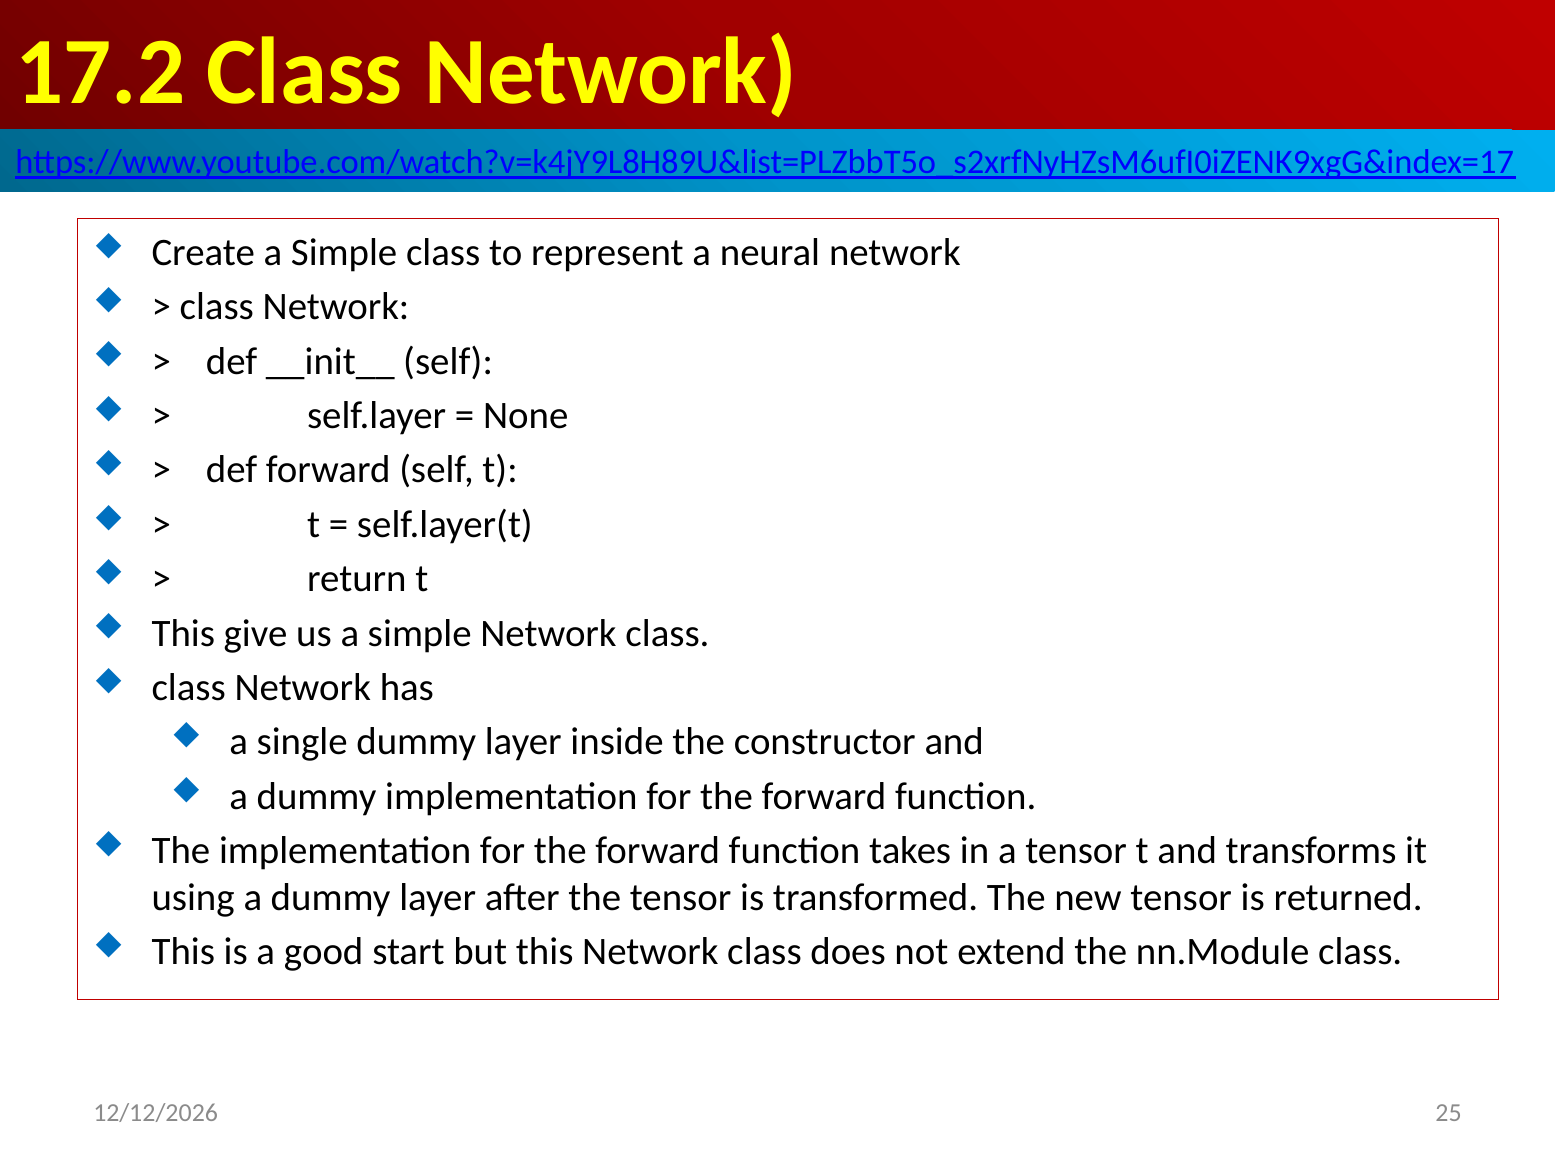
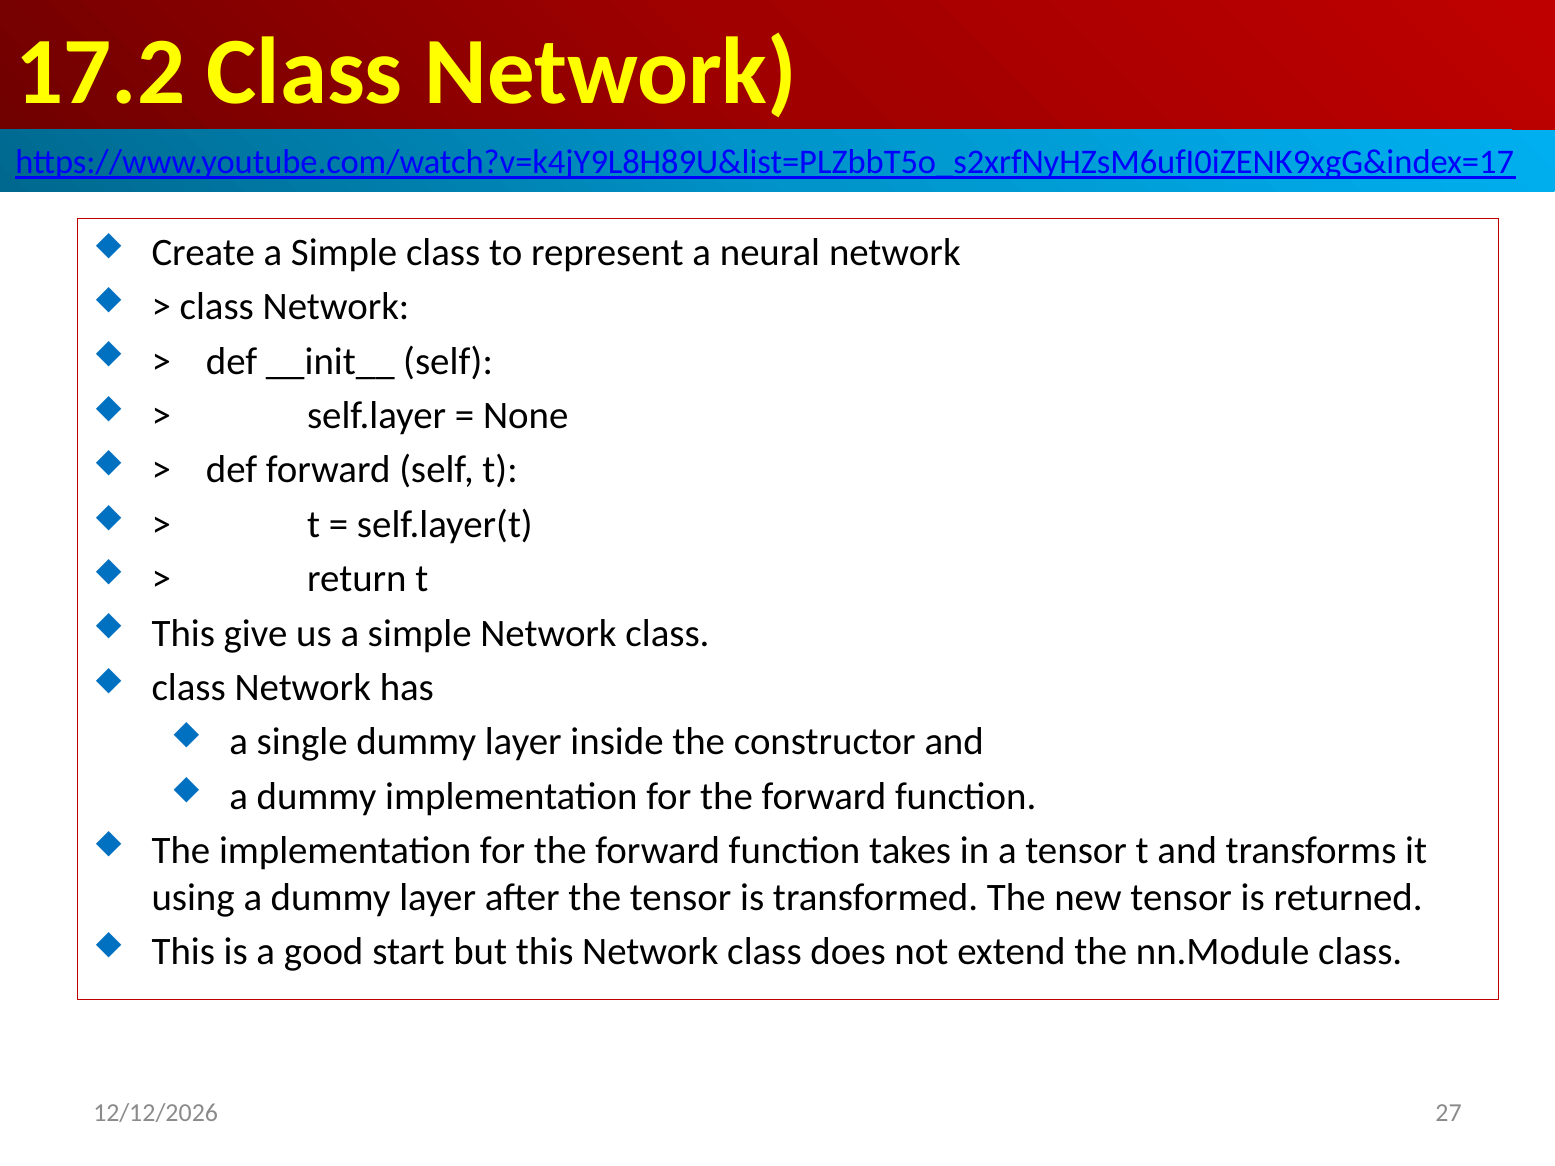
25: 25 -> 27 (1449, 1114)
